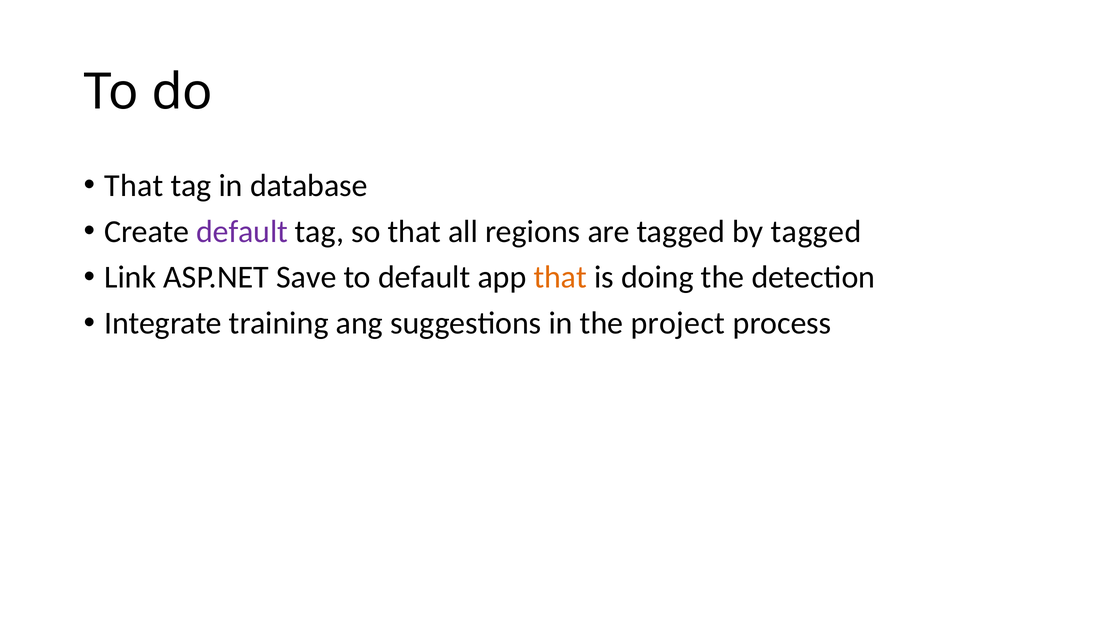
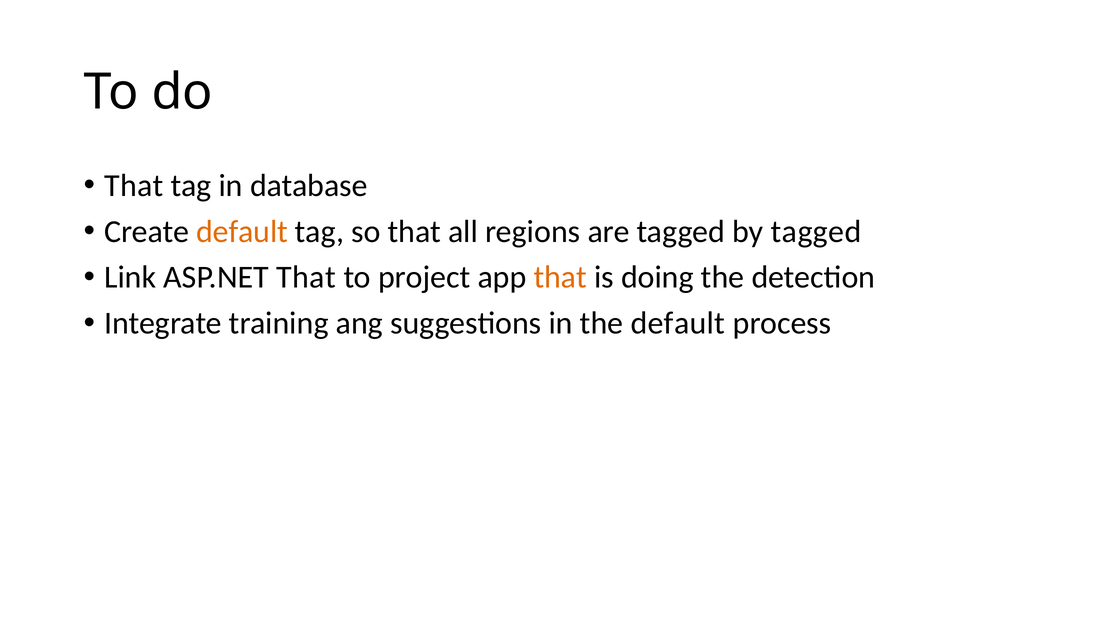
default colour: purple -> orange (242, 231)
ASP.NET Save: Save -> That (306, 277)
to default: default -> project (424, 277)
the project: project -> default (678, 323)
